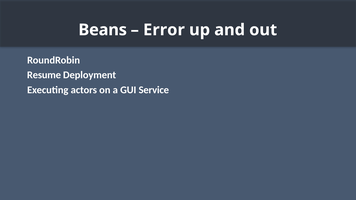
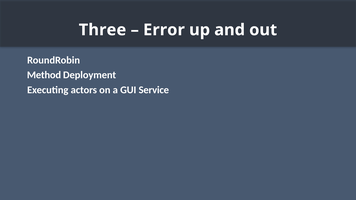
Beans: Beans -> Three (102, 30)
Resume: Resume -> Method (44, 75)
